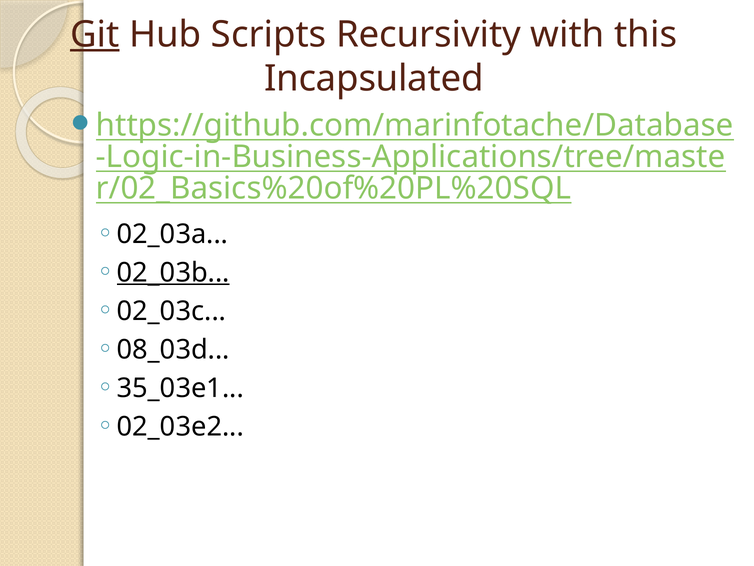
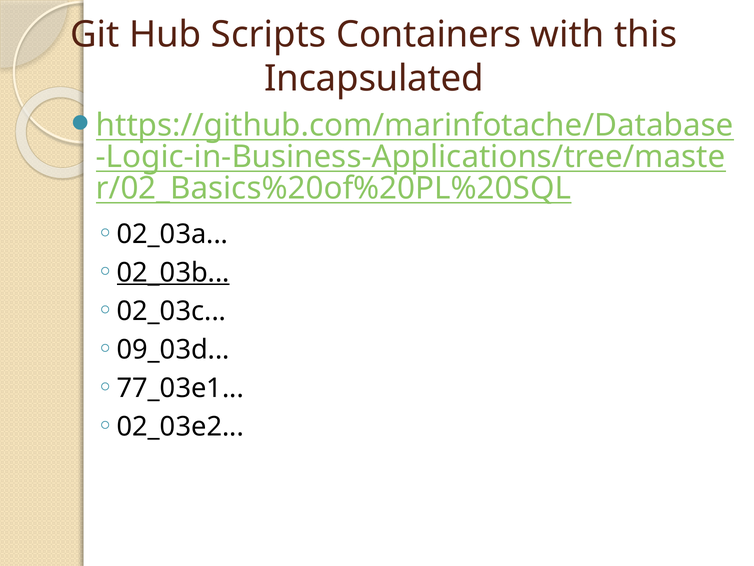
Git underline: present -> none (95, 35)
Recursivity: Recursivity -> Containers (429, 35)
08_03d: 08_03d -> 09_03d (173, 349)
35_03e1: 35_03e1 -> 77_03e1 (180, 388)
